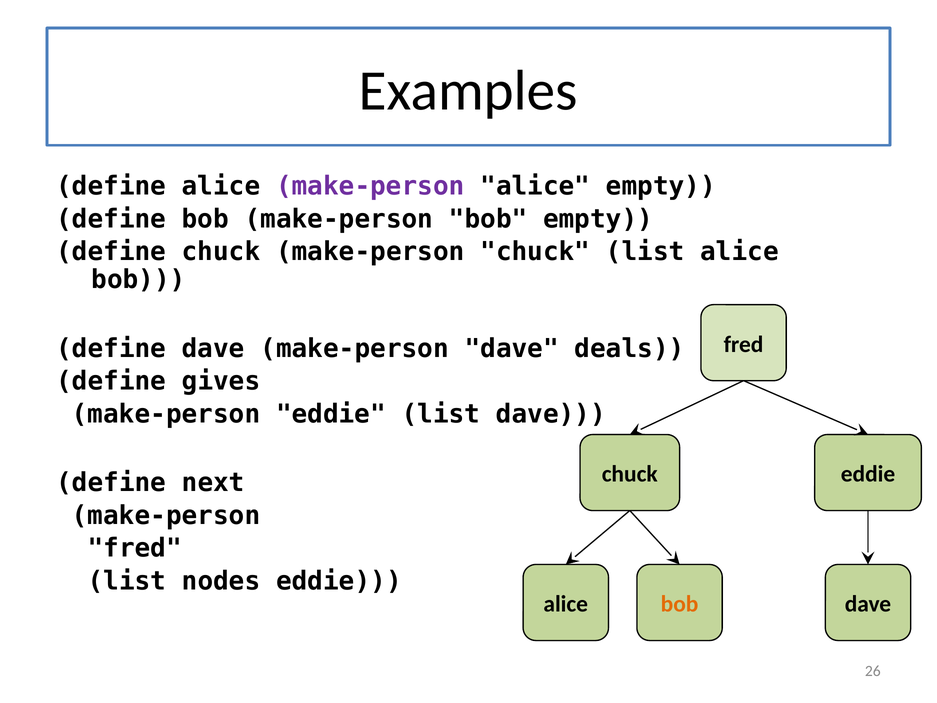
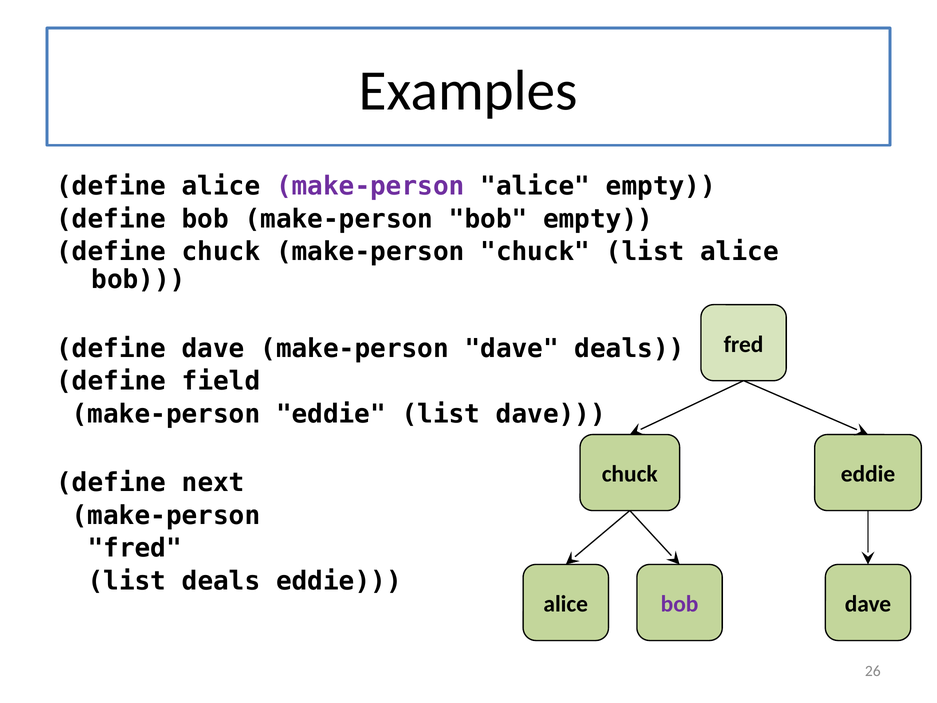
gives: gives -> field (221, 381)
list nodes: nodes -> deals (221, 581)
bob colour: orange -> purple (680, 604)
